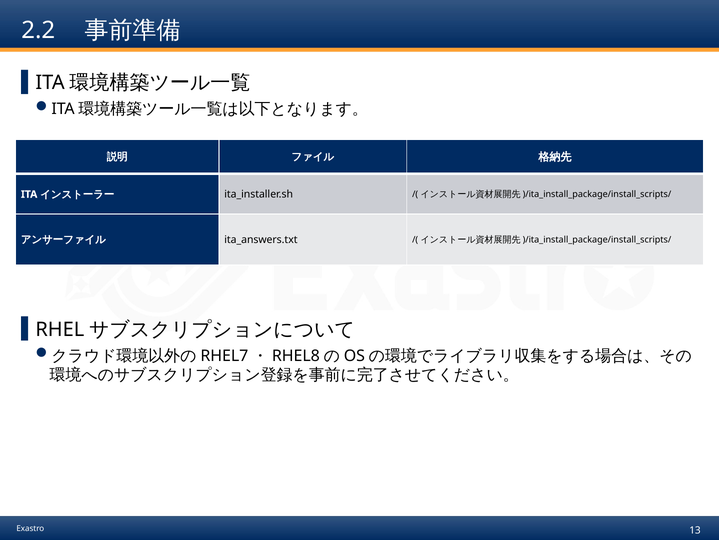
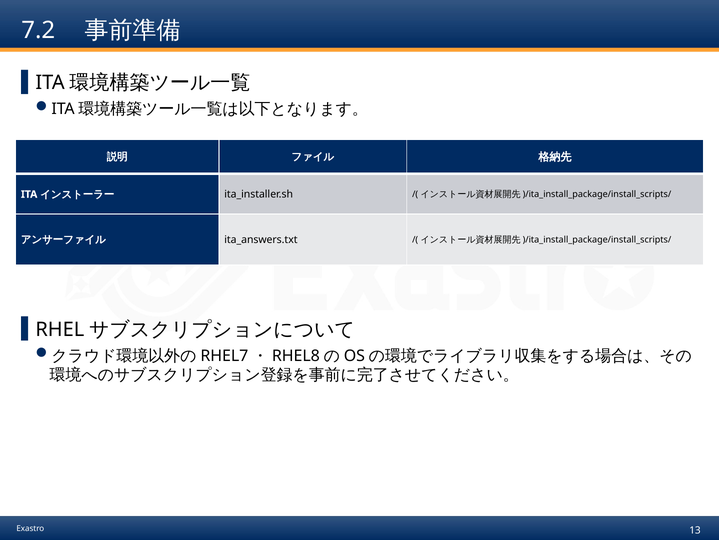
2.2: 2.2 -> 7.2 (38, 31)
